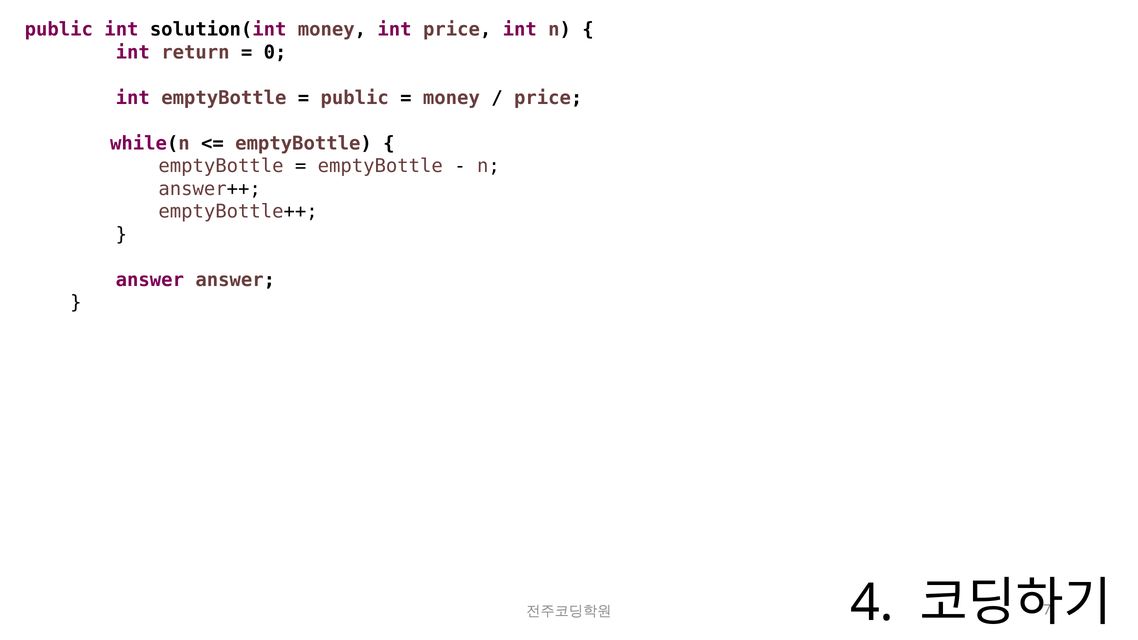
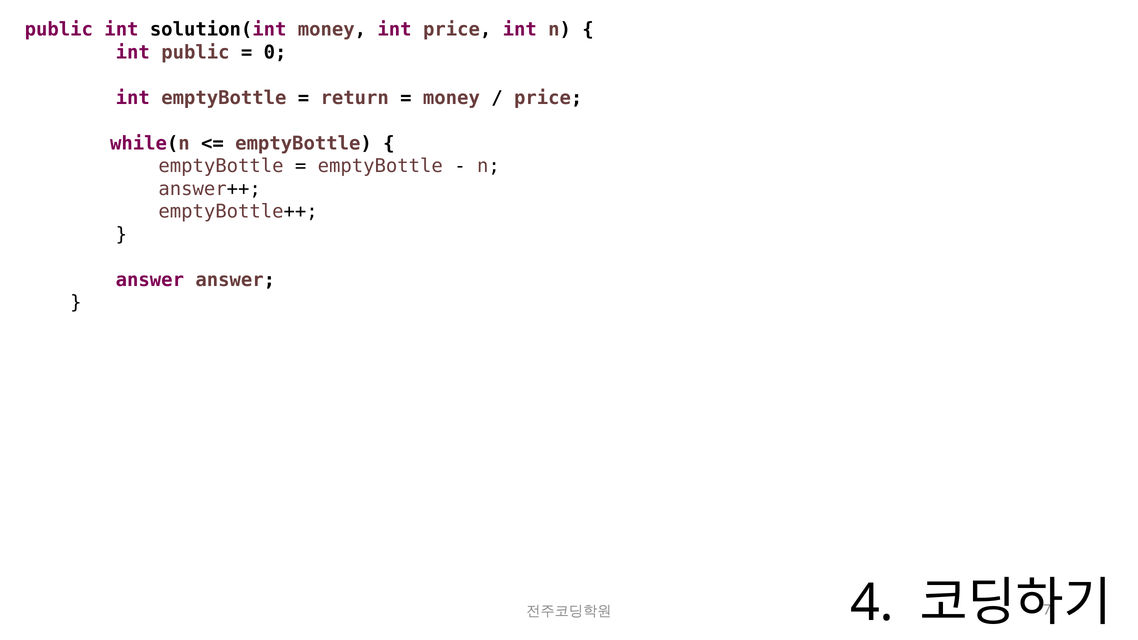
int return: return -> public (195, 52)
public: public -> return (355, 98)
